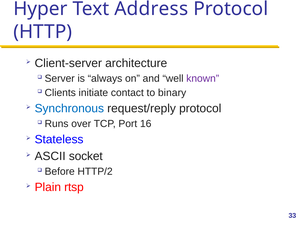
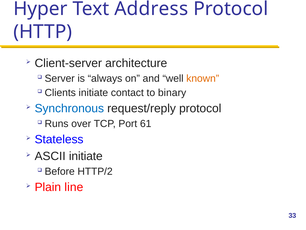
known colour: purple -> orange (203, 78)
16: 16 -> 61 (146, 123)
ASCII socket: socket -> initiate (86, 156)
rtsp: rtsp -> line (74, 187)
